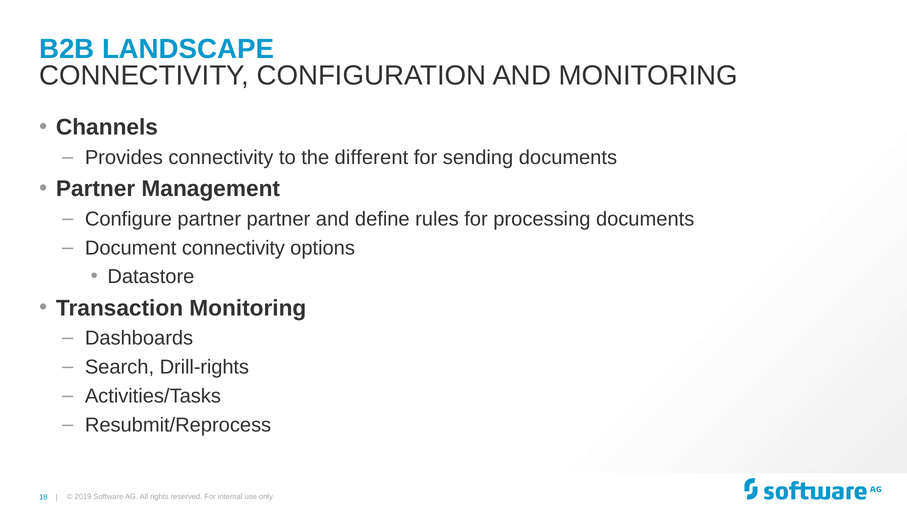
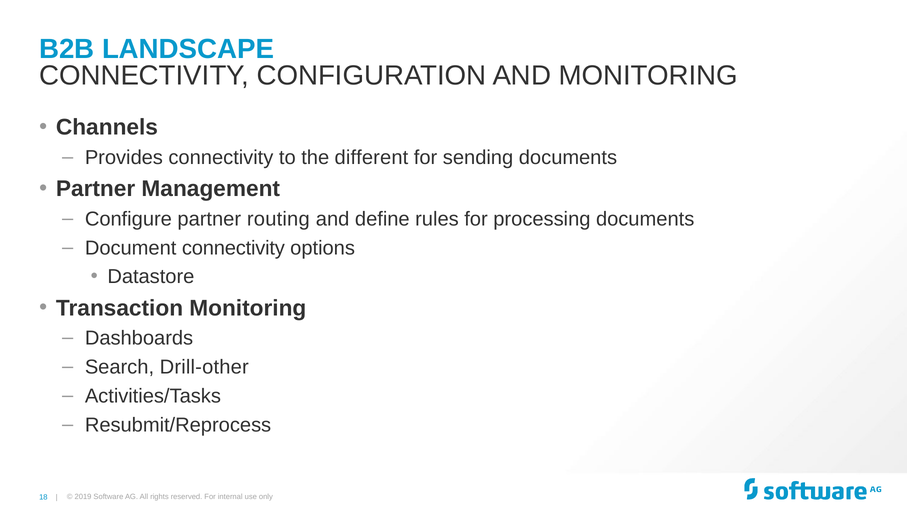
partner partner: partner -> routing (278, 219)
Drill-rights: Drill-rights -> Drill-other (204, 367)
